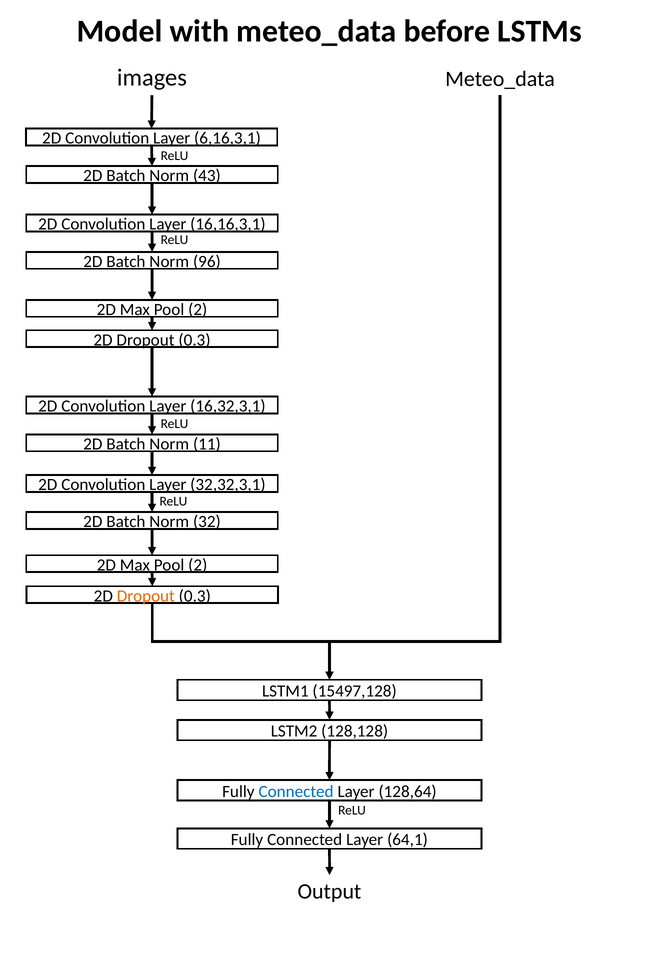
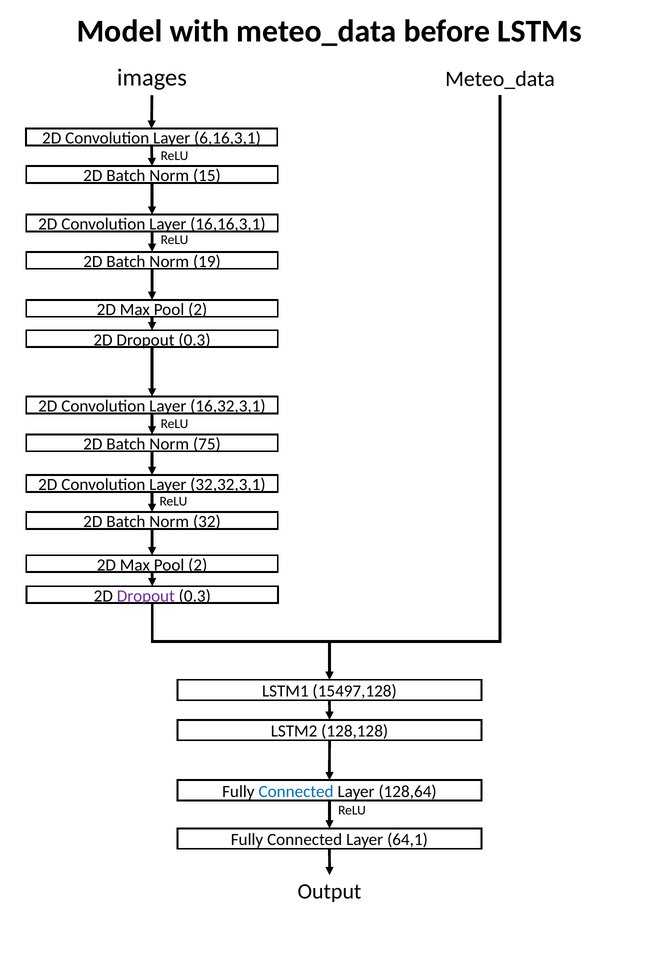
43: 43 -> 15 (207, 176)
96: 96 -> 19 (207, 262)
11: 11 -> 75 (207, 444)
Dropout colour: orange -> purple (146, 596)
